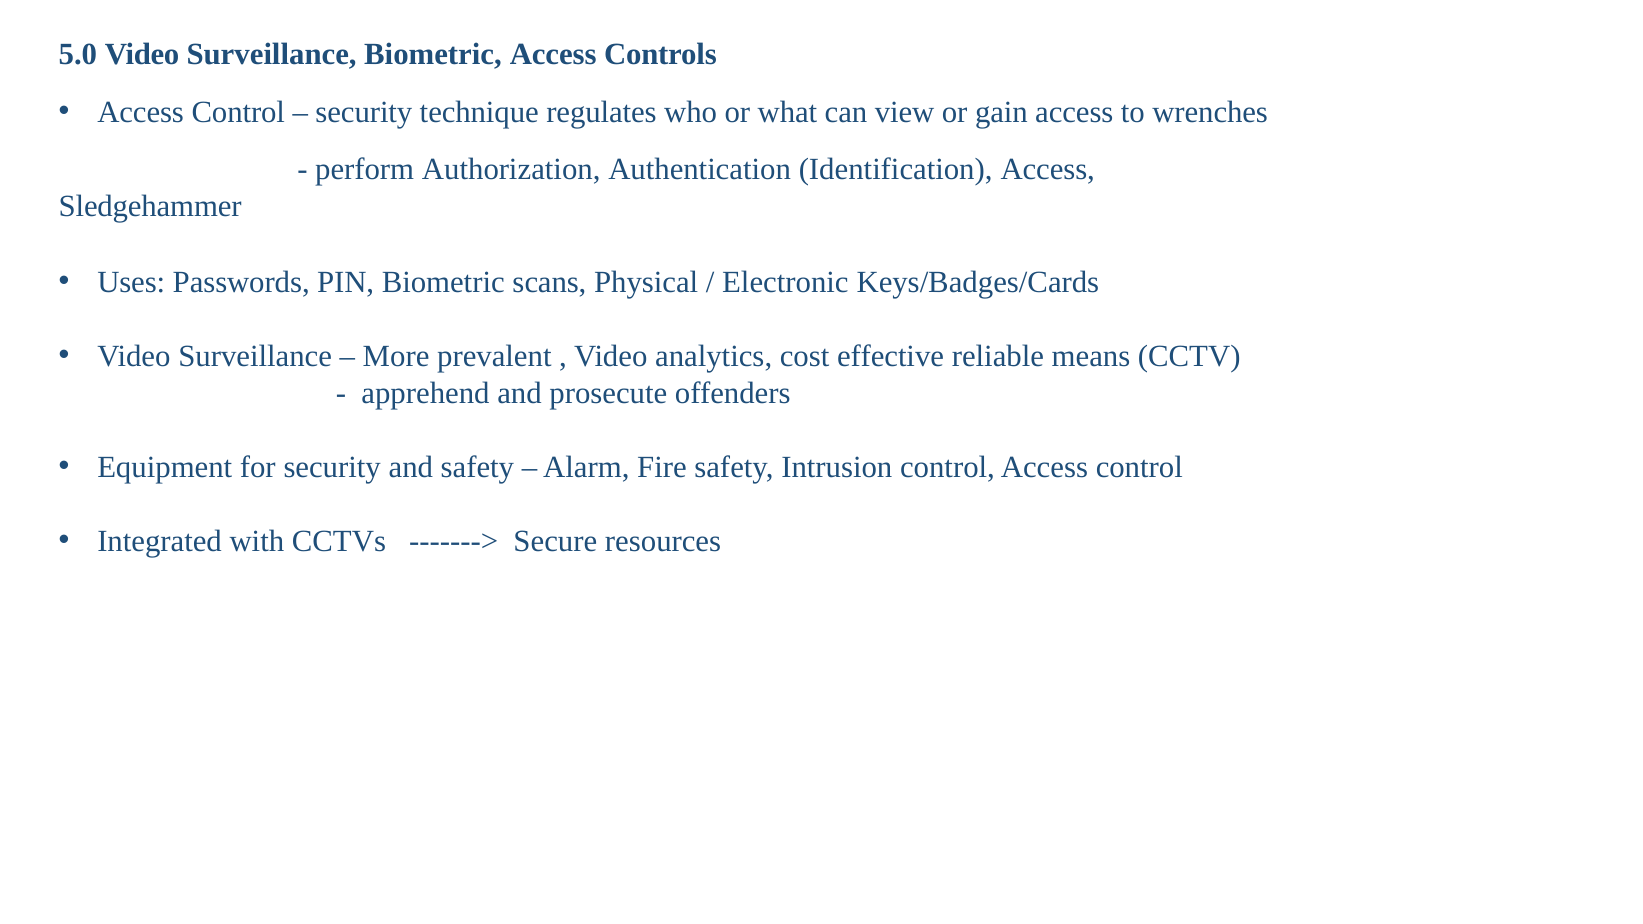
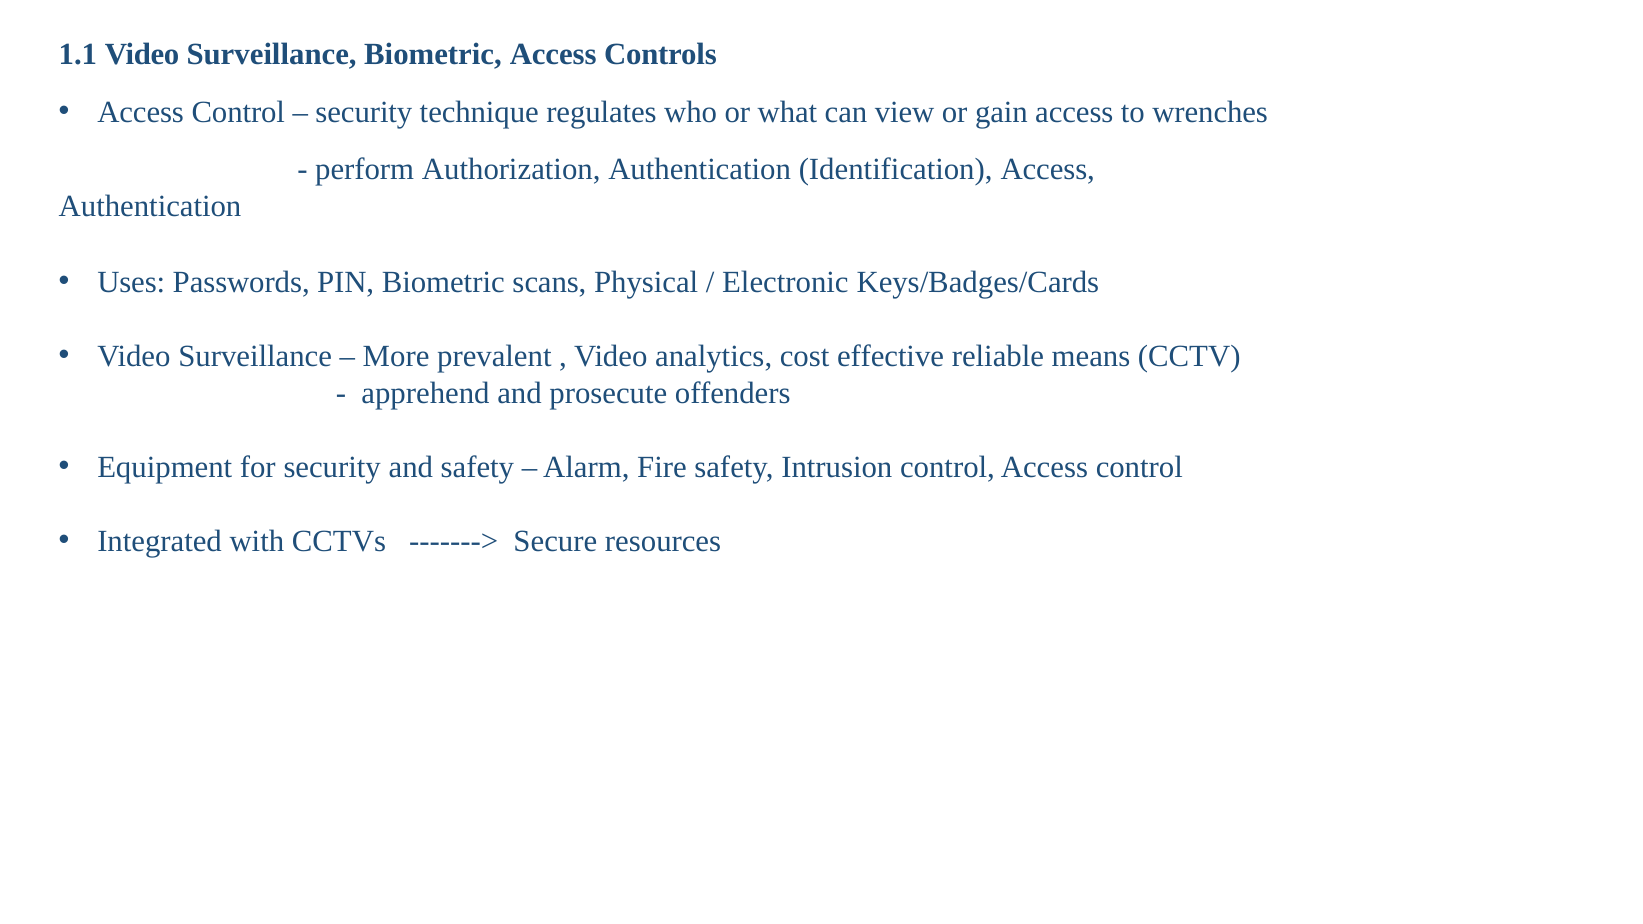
5.0: 5.0 -> 1.1 (78, 55)
Sledgehammer: Sledgehammer -> Authentication (150, 207)
